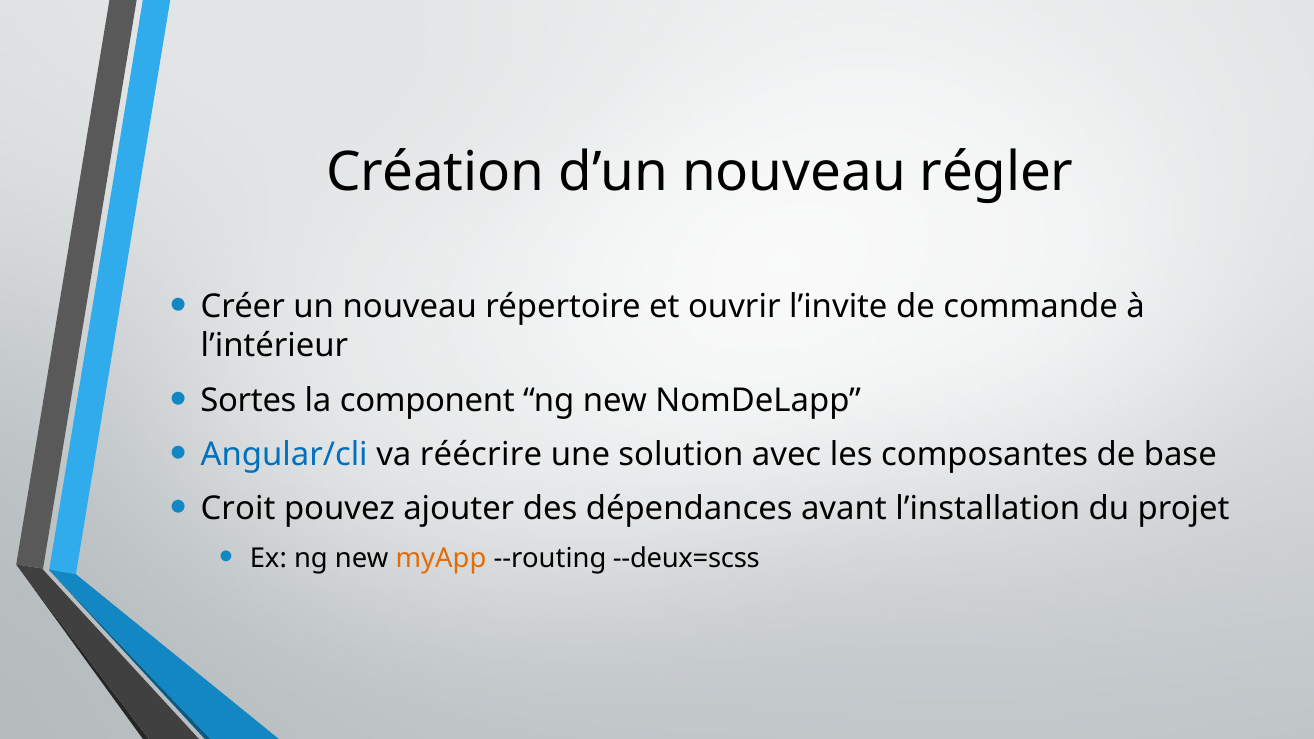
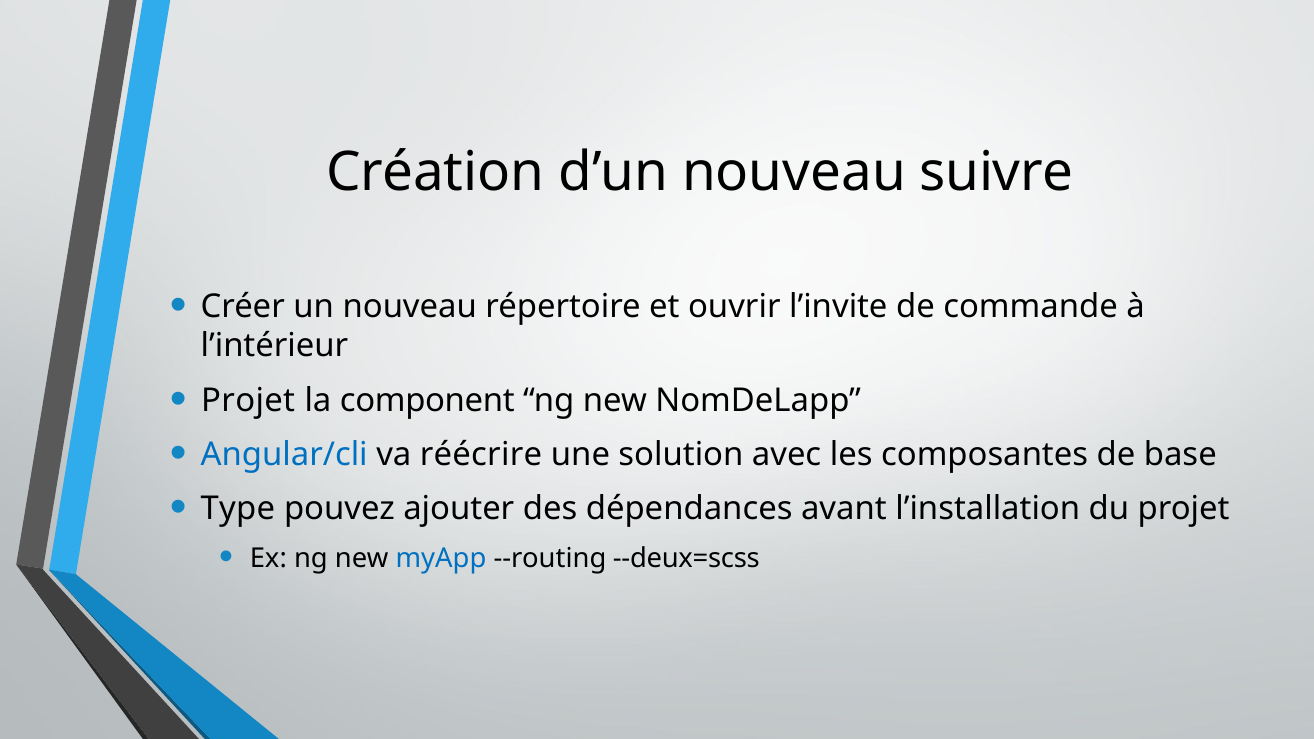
régler: régler -> suivre (997, 172)
Sortes: Sortes -> Projet (248, 400)
Croit: Croit -> Type (238, 509)
myApp colour: orange -> blue (441, 558)
